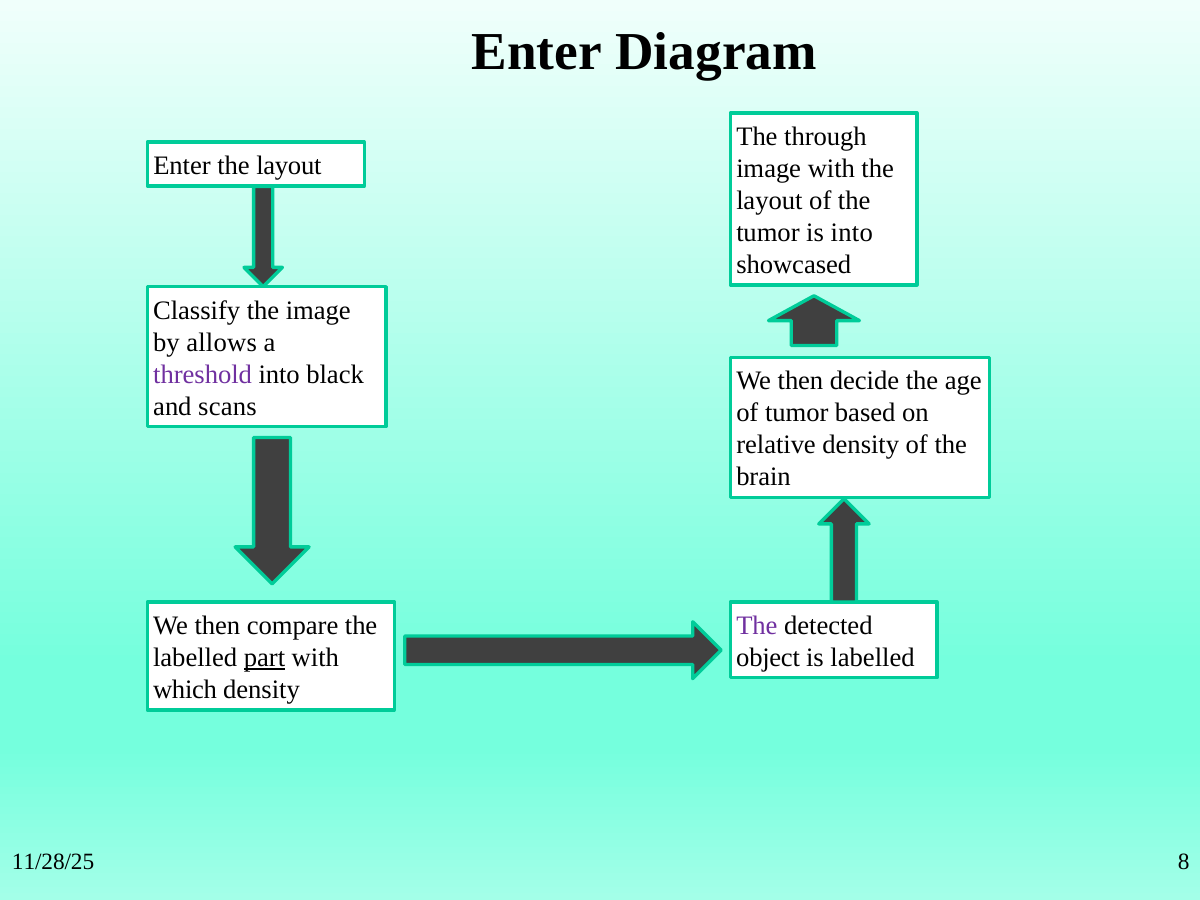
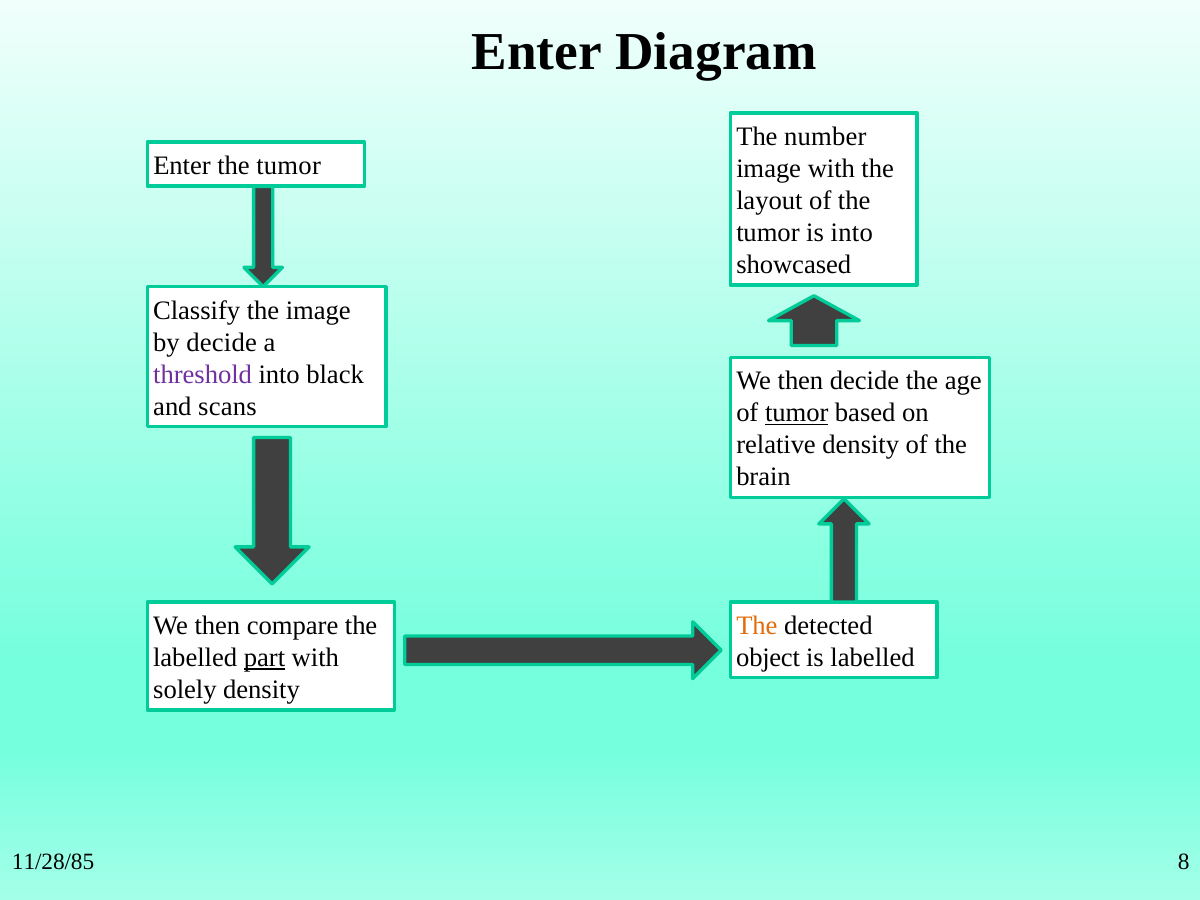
through: through -> number (825, 137)
Enter the layout: layout -> tumor (289, 166)
by allows: allows -> decide (222, 342)
tumor underline: none -> present (797, 413)
The colour: purple -> orange (757, 626)
which: which -> solely (185, 690)
11/28/25: 11/28/25 -> 11/28/85 (53, 862)
